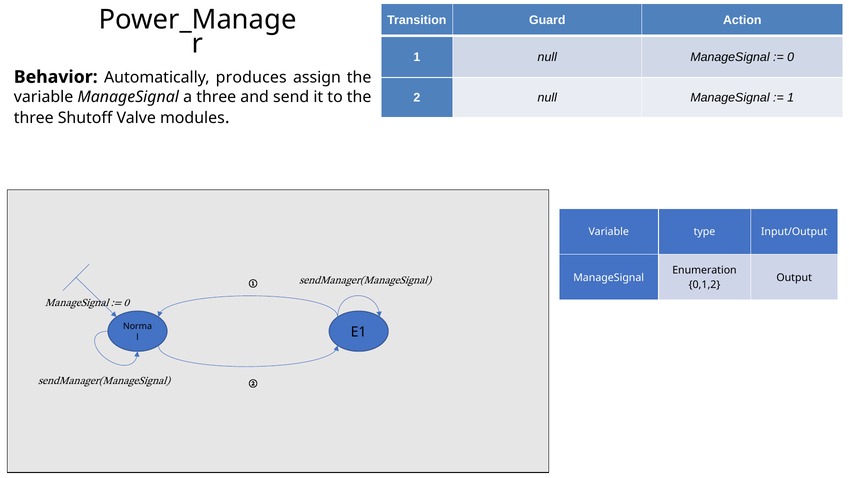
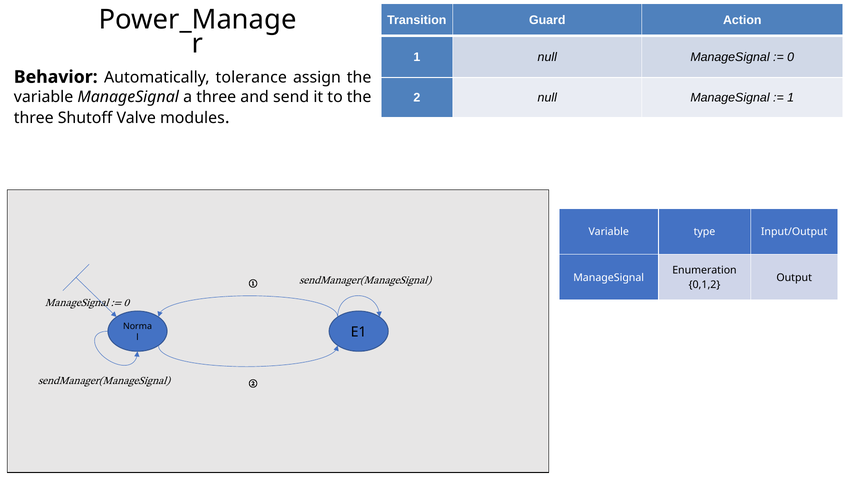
produces: produces -> tolerance (251, 78)
